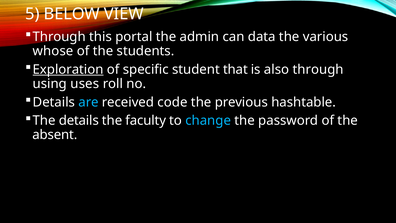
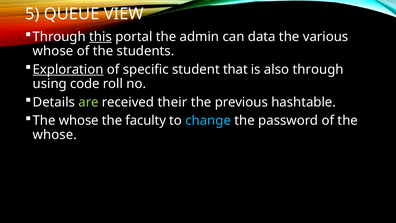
BELOW: BELOW -> QUEUE (72, 14)
this underline: none -> present (101, 37)
uses: uses -> code (85, 84)
are colour: light blue -> light green (89, 102)
code: code -> their (172, 102)
details: details -> whose (79, 120)
absent: absent -> whose (55, 135)
